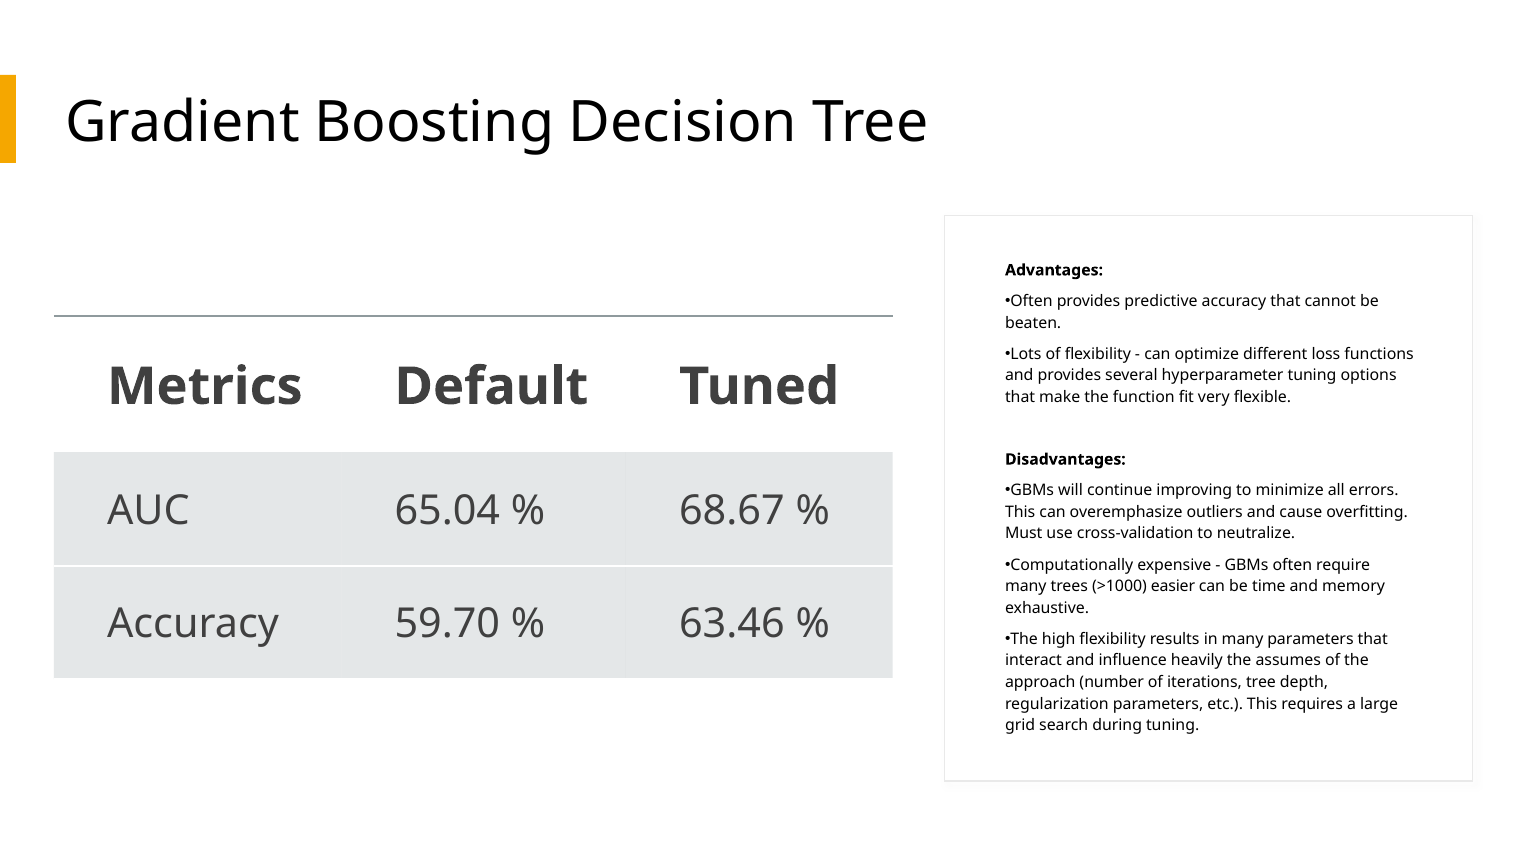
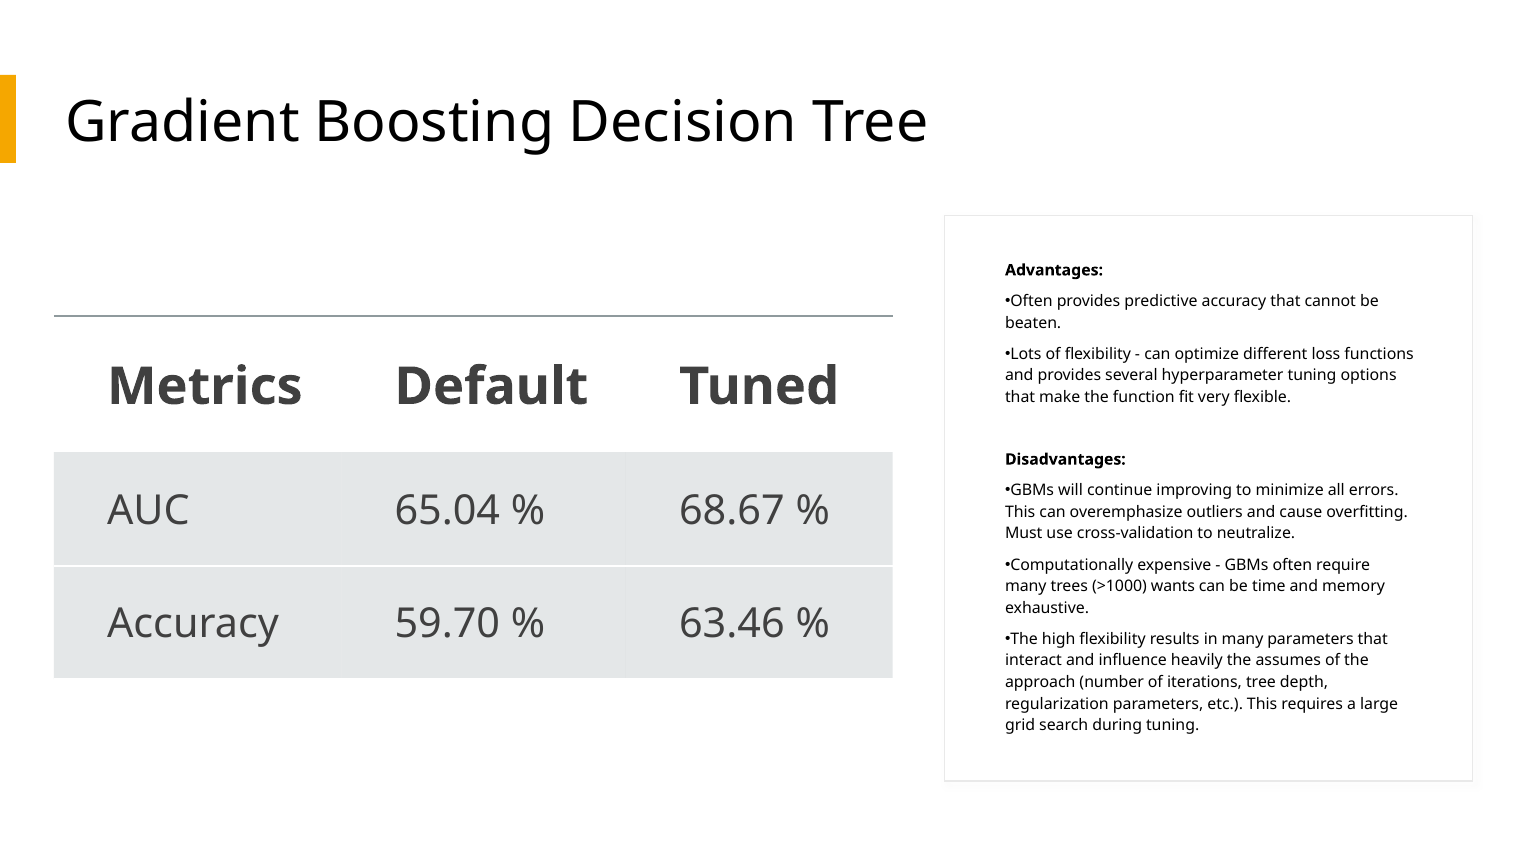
easier: easier -> wants (1173, 587)
